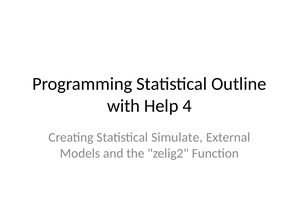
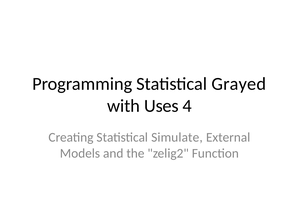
Outline: Outline -> Grayed (239, 84)
Help: Help -> Uses (161, 106)
